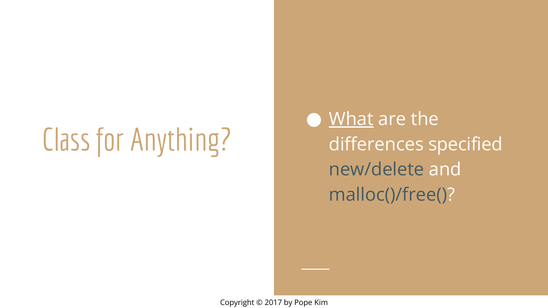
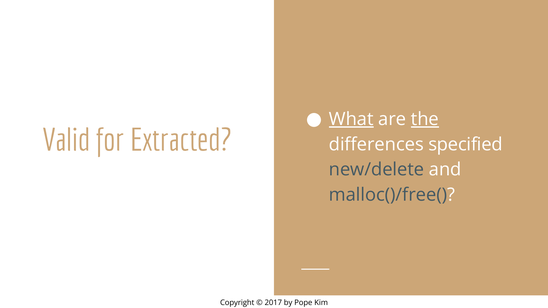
the underline: none -> present (425, 119)
Class: Class -> Valid (66, 140)
Anything: Anything -> Extracted (181, 140)
